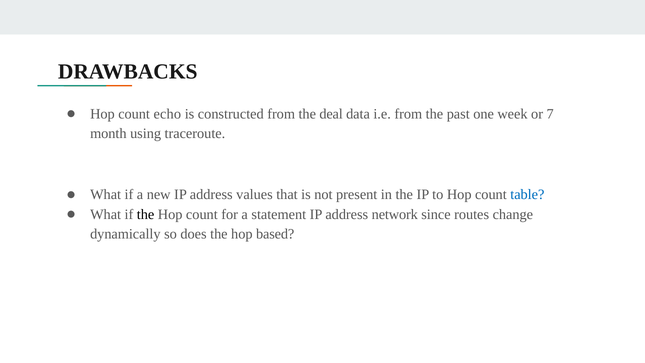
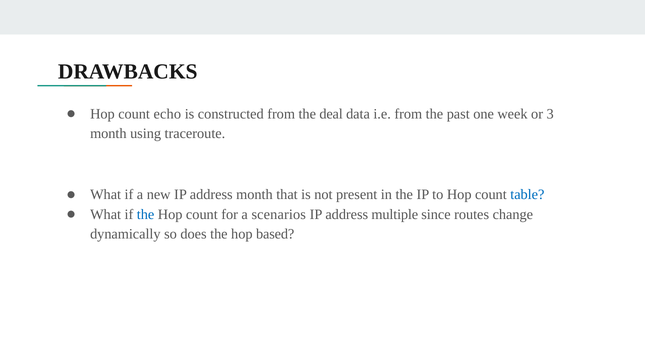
7: 7 -> 3 (550, 114)
address values: values -> month (254, 195)
the colour: black -> blue (146, 214)
statement: statement -> scenarios (279, 214)
network: network -> multiple (395, 214)
